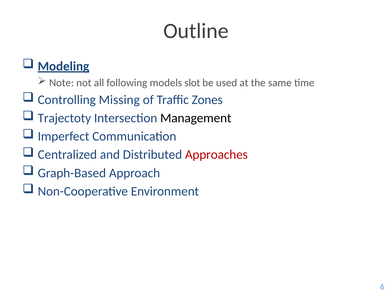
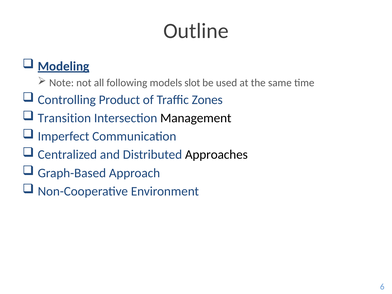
Missing: Missing -> Product (119, 100)
Trajectoty: Trajectoty -> Transition (64, 118)
Approaches colour: red -> black (216, 155)
